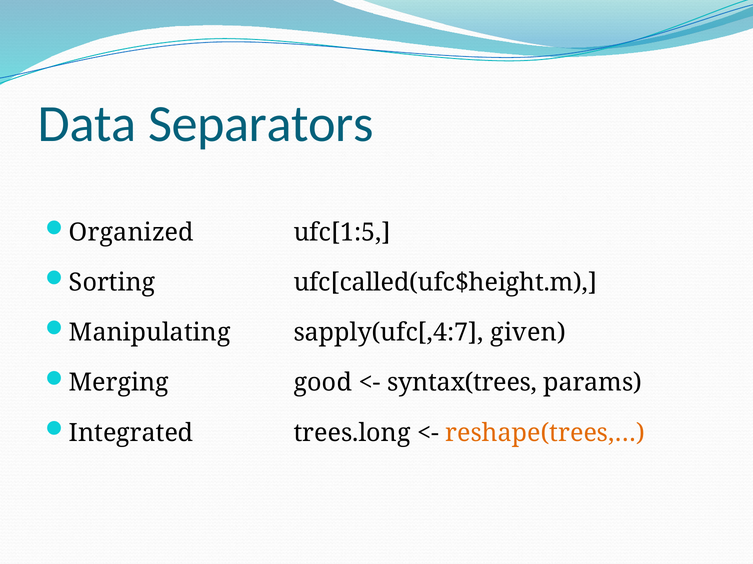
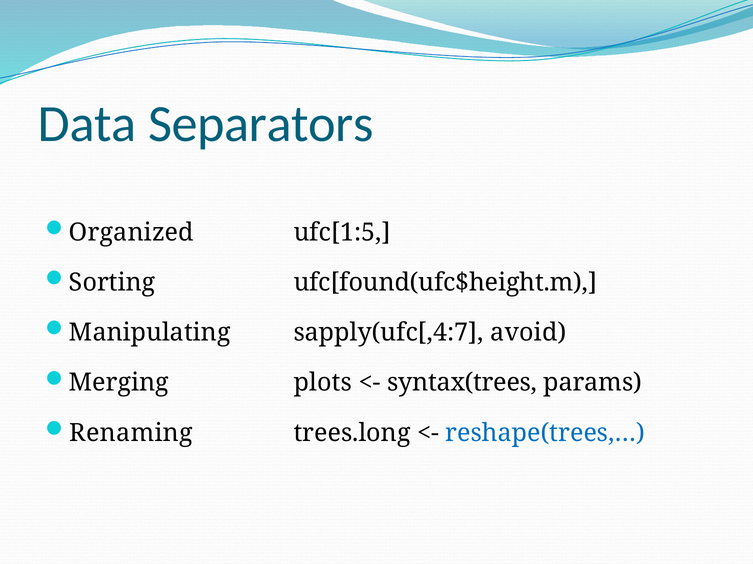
ufc[called(ufc$height.m: ufc[called(ufc$height.m -> ufc[found(ufc$height.m (445, 283)
given: given -> avoid (528, 333)
good: good -> plots (323, 383)
Integrated: Integrated -> Renaming (131, 433)
reshape(trees,… colour: orange -> blue (545, 433)
